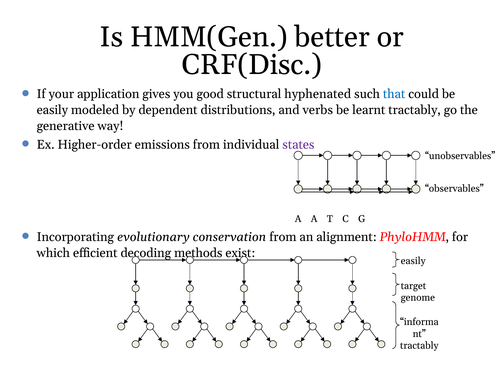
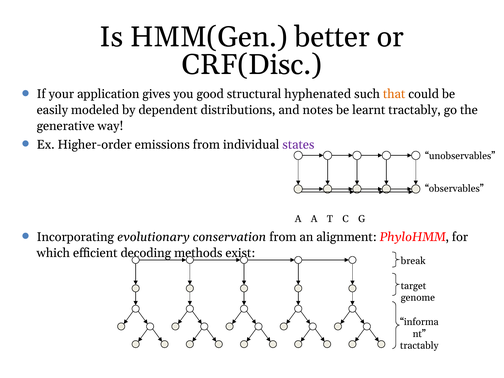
that colour: blue -> orange (394, 94)
verbs: verbs -> notes (318, 110)
easily: easily -> break (413, 261)
